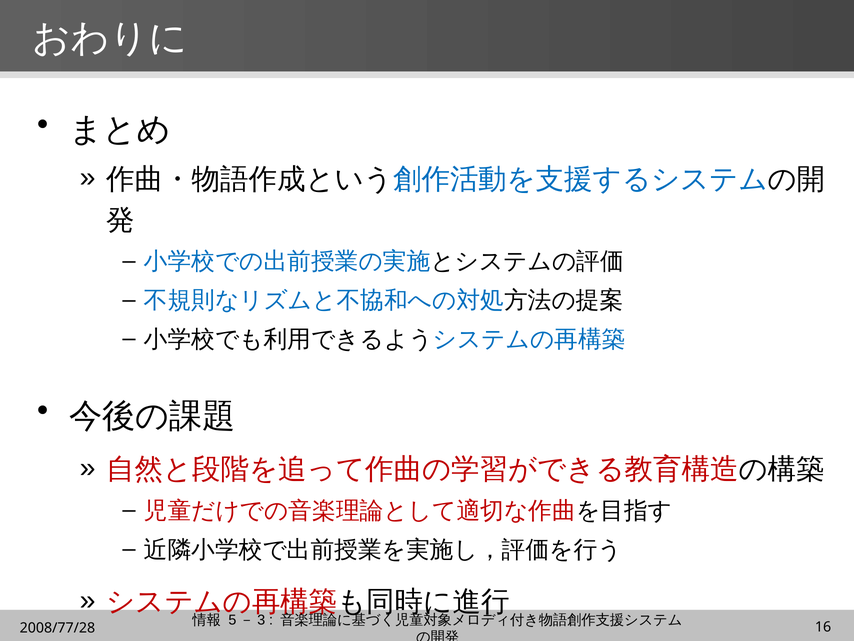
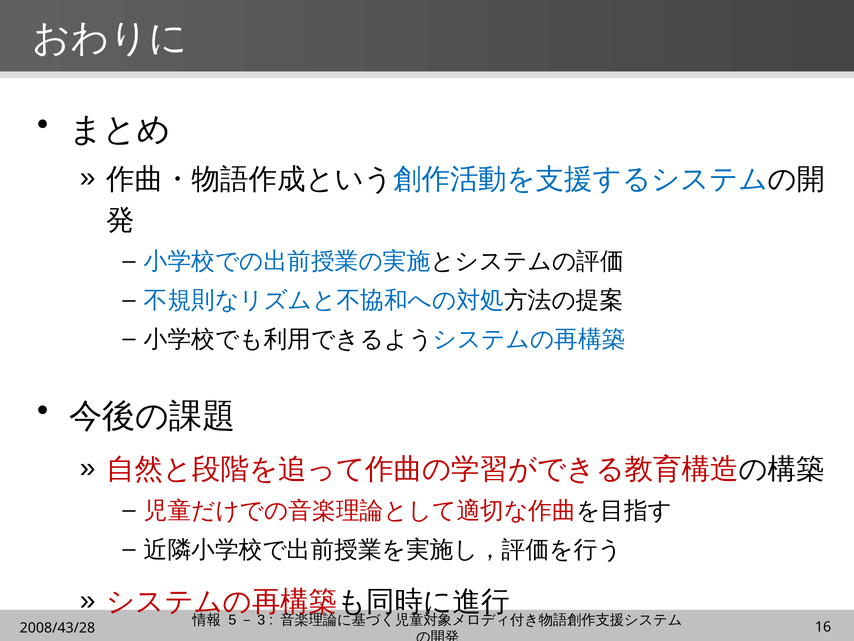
2008/77/28: 2008/77/28 -> 2008/43/28 (57, 628)
